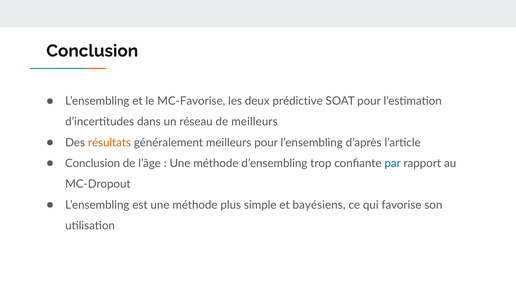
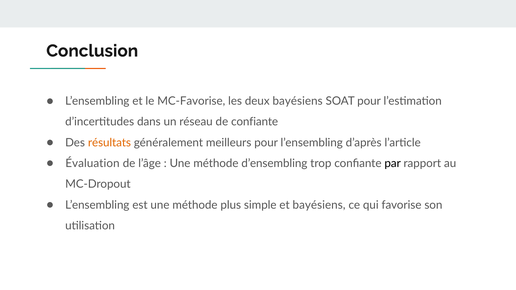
deux prédictive: prédictive -> bayésiens (298, 101)
de meilleurs: meilleurs -> confiante (255, 122)
Conclusion: Conclusion -> Évaluation (92, 163)
par colour: blue -> black (393, 163)
